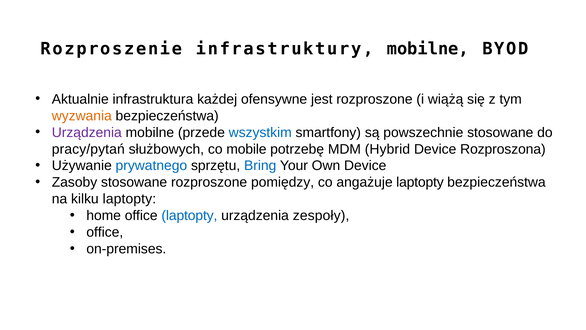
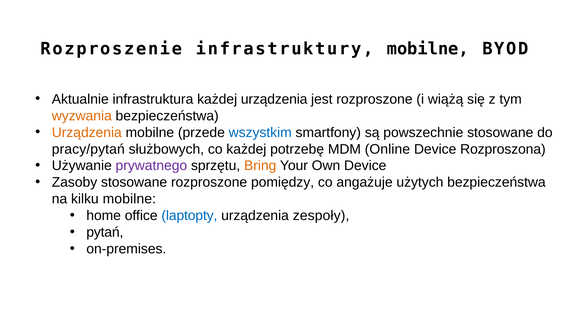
każdej ofensywne: ofensywne -> urządzenia (274, 99)
Urządzenia colour: purple -> orange (87, 132)
co mobile: mobile -> każdej (246, 149)
Hybrid: Hybrid -> Online (387, 149)
prywatnego colour: blue -> purple (151, 166)
Bring colour: blue -> orange (260, 166)
angażuje laptopty: laptopty -> użytych (420, 182)
kilku laptopty: laptopty -> mobilne (129, 199)
office: office -> pytań (105, 232)
